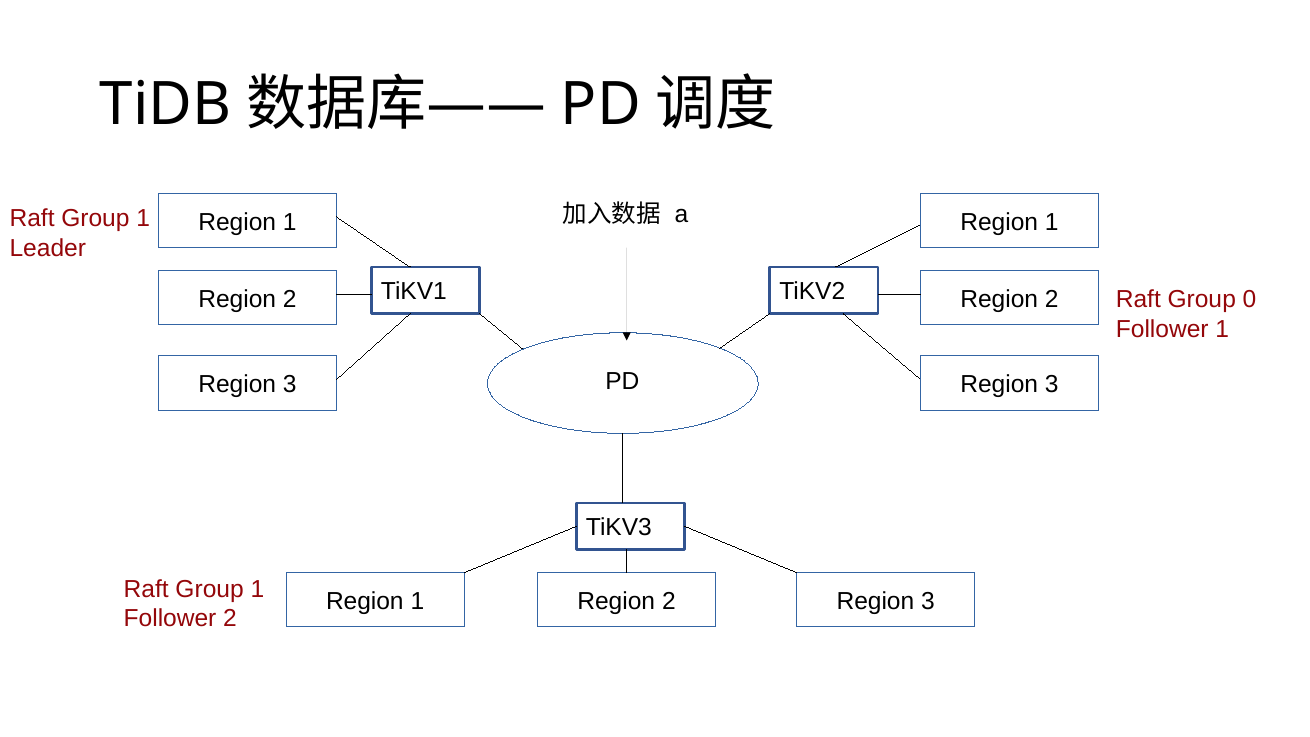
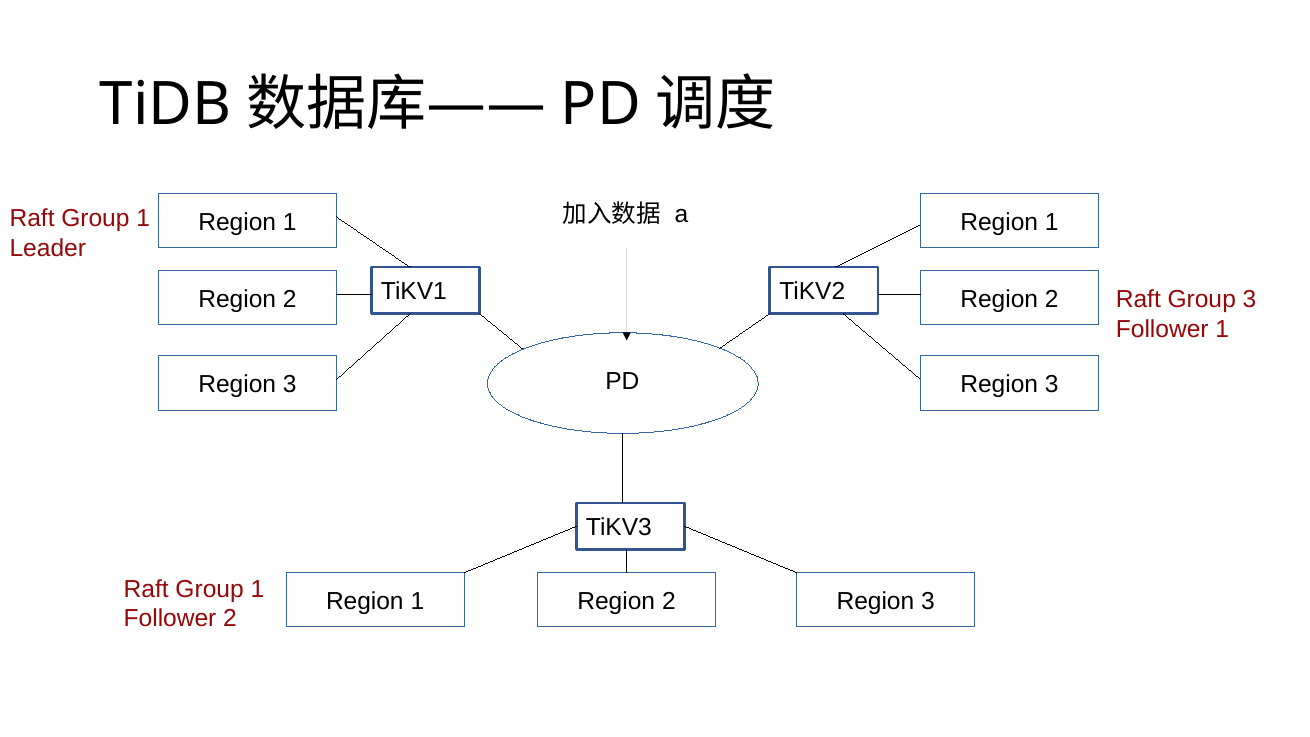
Group 0: 0 -> 3 (1250, 300)
